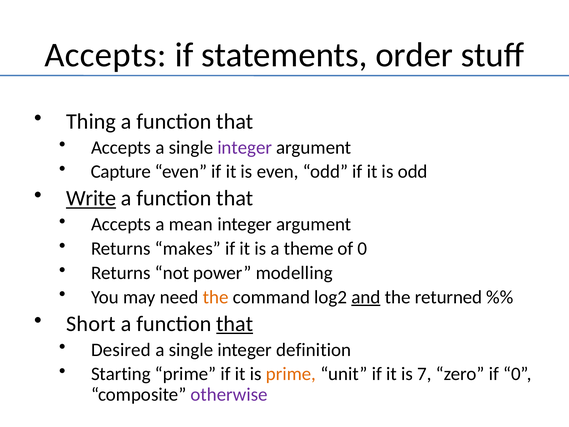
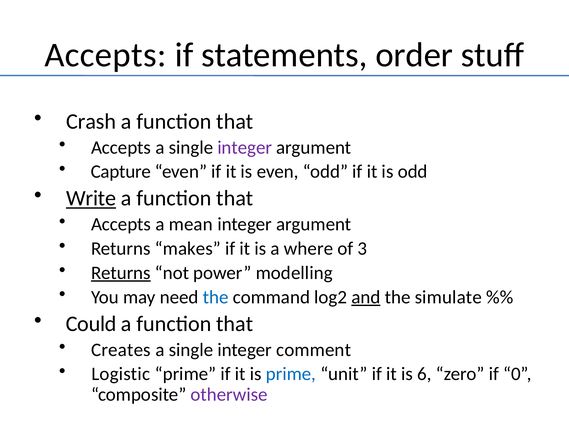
Thing: Thing -> Crash (91, 121)
theme: theme -> where (309, 248)
of 0: 0 -> 3 (362, 248)
Returns underline: none -> present (121, 273)
the colour: orange -> blue (216, 297)
returned: returned -> simulate (448, 297)
Short: Short -> Could (91, 324)
that underline: present -> none (235, 324)
Desired: Desired -> Creates (121, 350)
definition: definition -> comment (314, 350)
Starting: Starting -> Logistic (121, 374)
prime colour: orange -> blue (291, 374)
7: 7 -> 6 (424, 374)
